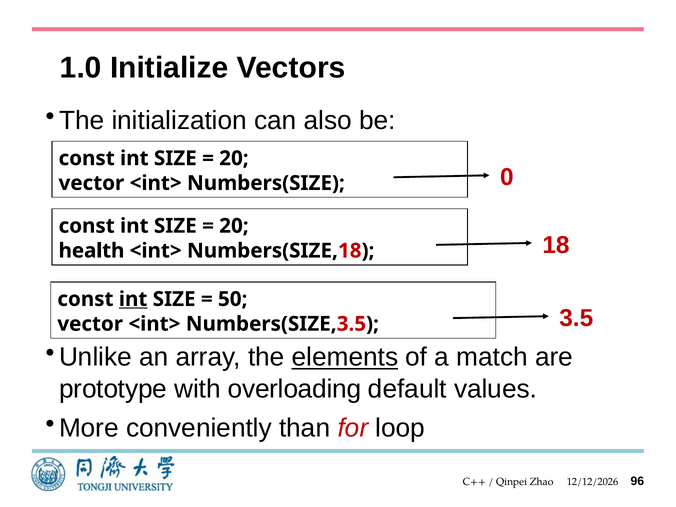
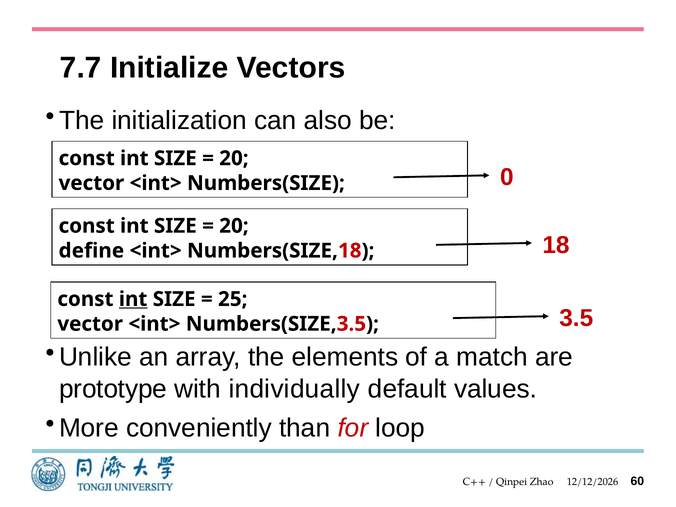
1.0: 1.0 -> 7.7 (81, 68)
health: health -> define (91, 251)
50: 50 -> 25 (233, 299)
elements underline: present -> none (345, 357)
overloading: overloading -> individually (294, 389)
96: 96 -> 60 (637, 481)
